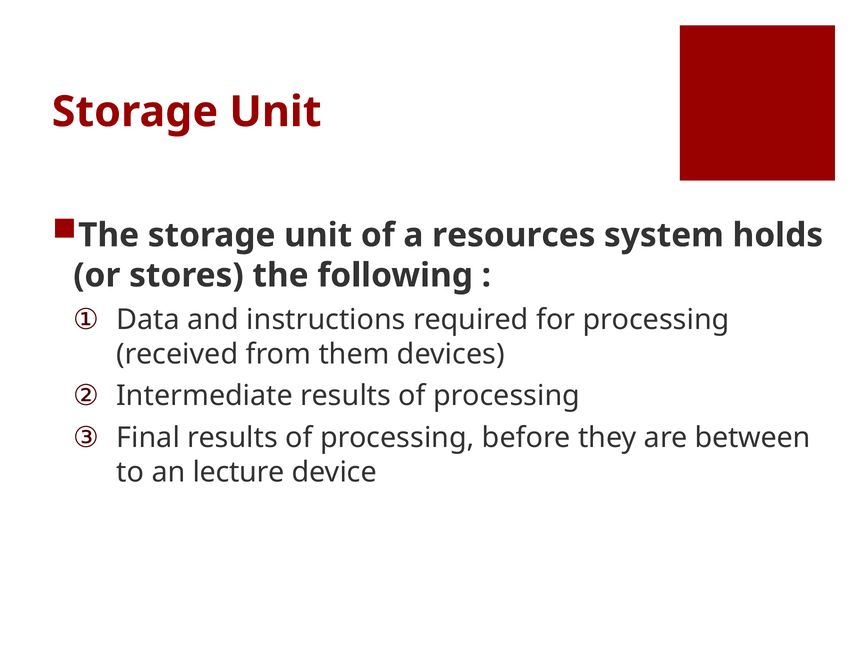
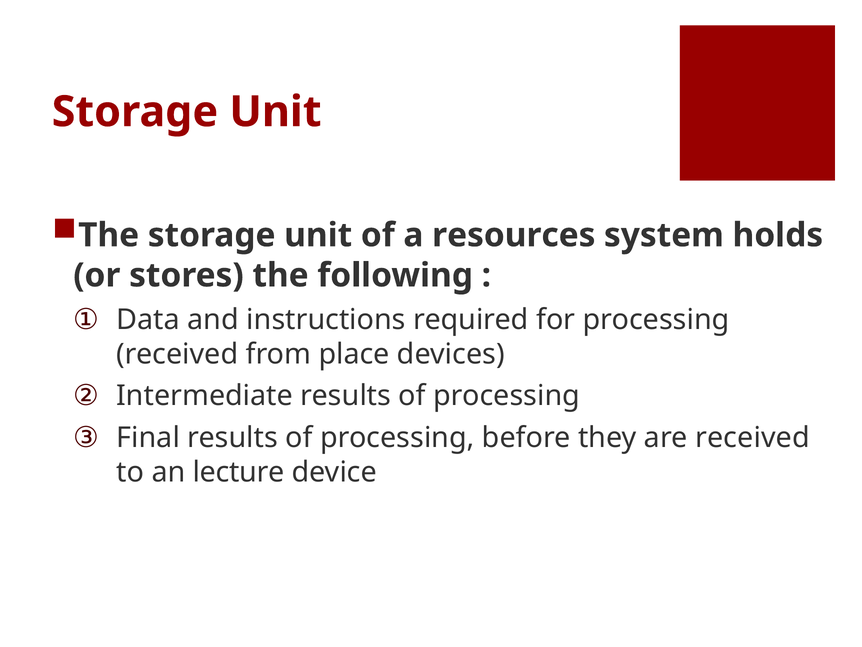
them: them -> place (354, 354)
are between: between -> received (752, 437)
